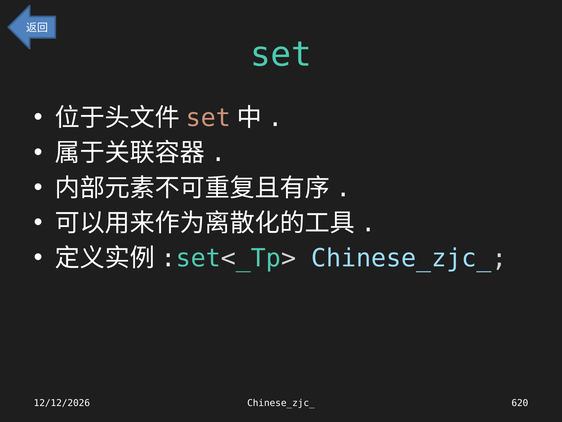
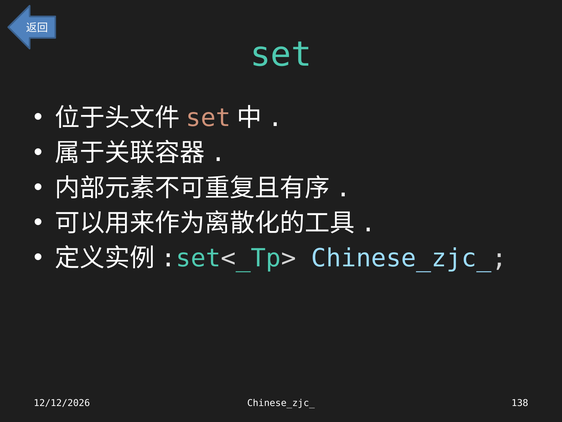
620: 620 -> 138 (520, 403)
